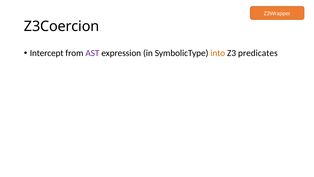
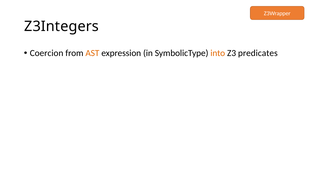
Z3Coercion: Z3Coercion -> Z3Integers (61, 26)
Intercept: Intercept -> Coercion (47, 53)
AST colour: purple -> orange (92, 53)
